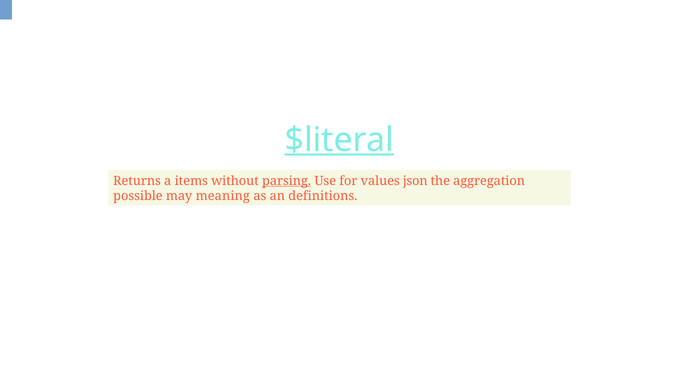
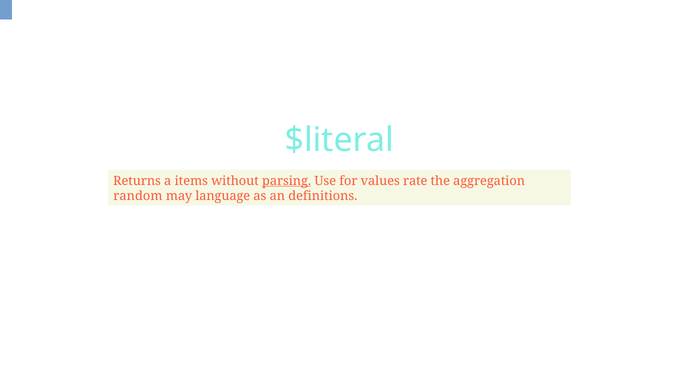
$literal underline: present -> none (339, 140)
json: json -> rate (415, 181)
possible: possible -> random (138, 196)
meaning: meaning -> language (223, 196)
